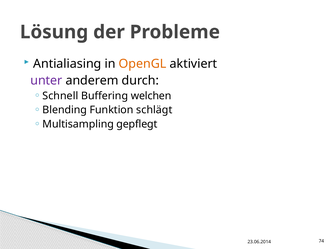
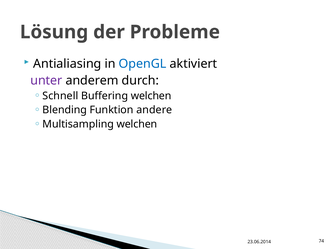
OpenGL colour: orange -> blue (143, 64)
schlägt: schlägt -> andere (154, 110)
Multisampling gepflegt: gepflegt -> welchen (137, 124)
